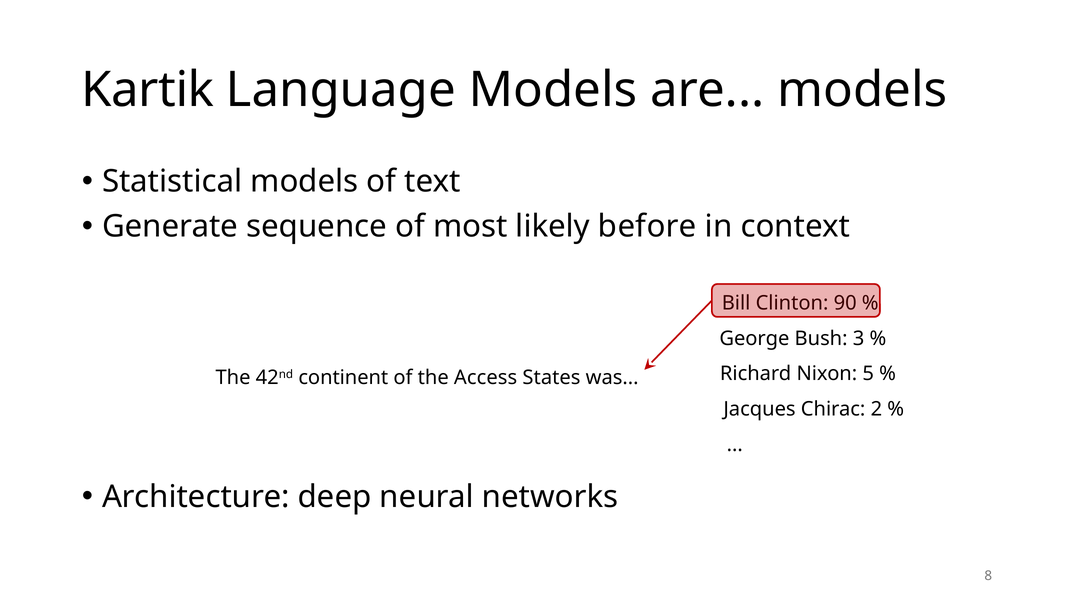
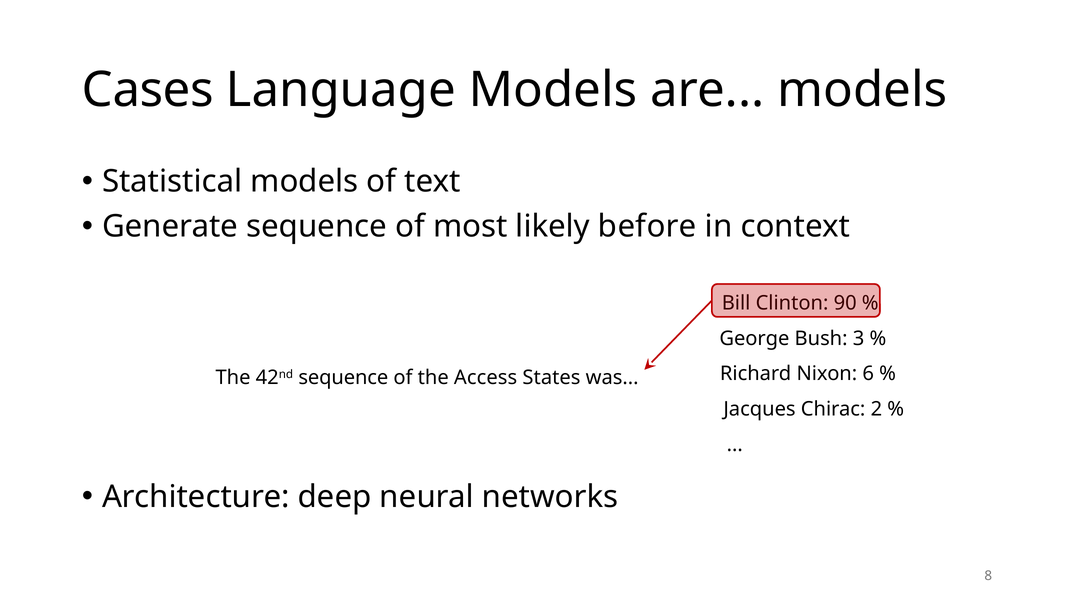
Kartik: Kartik -> Cases (148, 90)
5: 5 -> 6 (868, 374)
42nd continent: continent -> sequence (343, 378)
